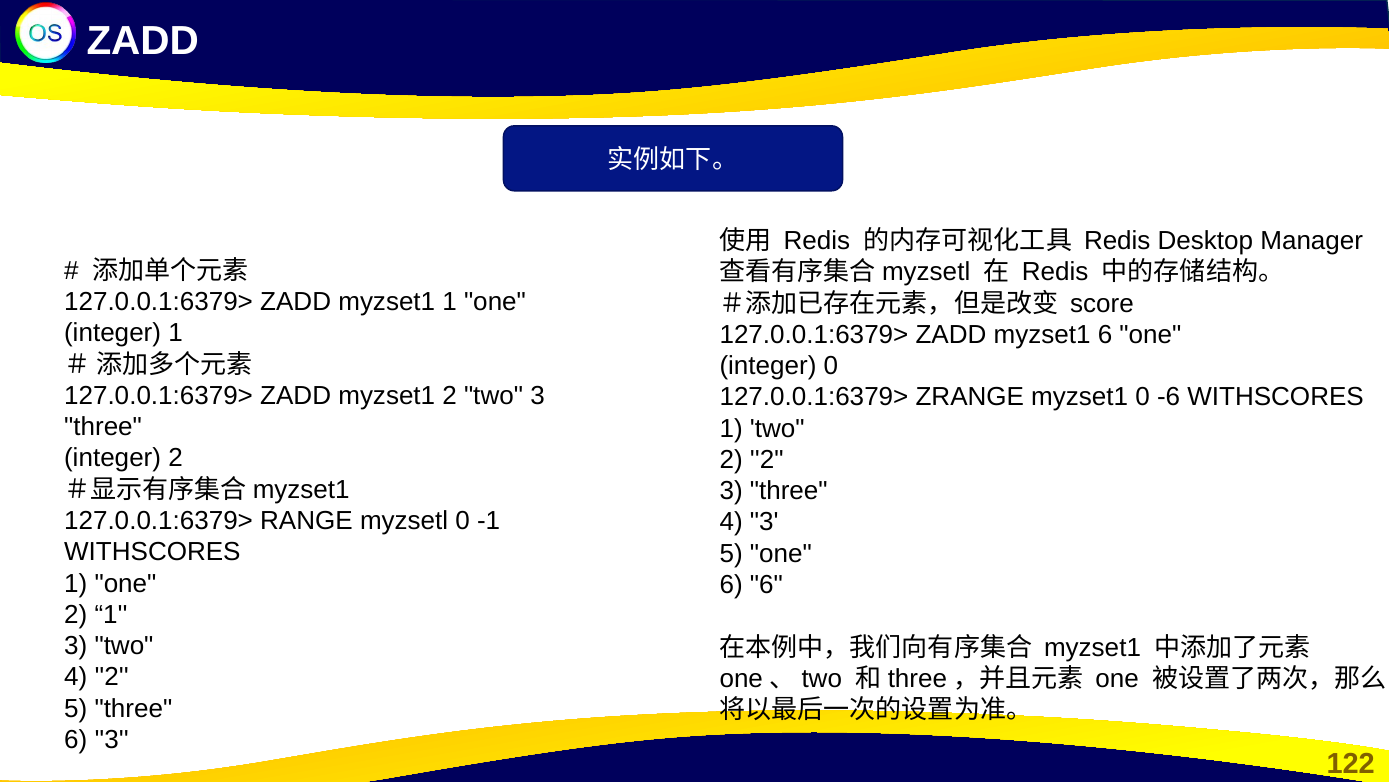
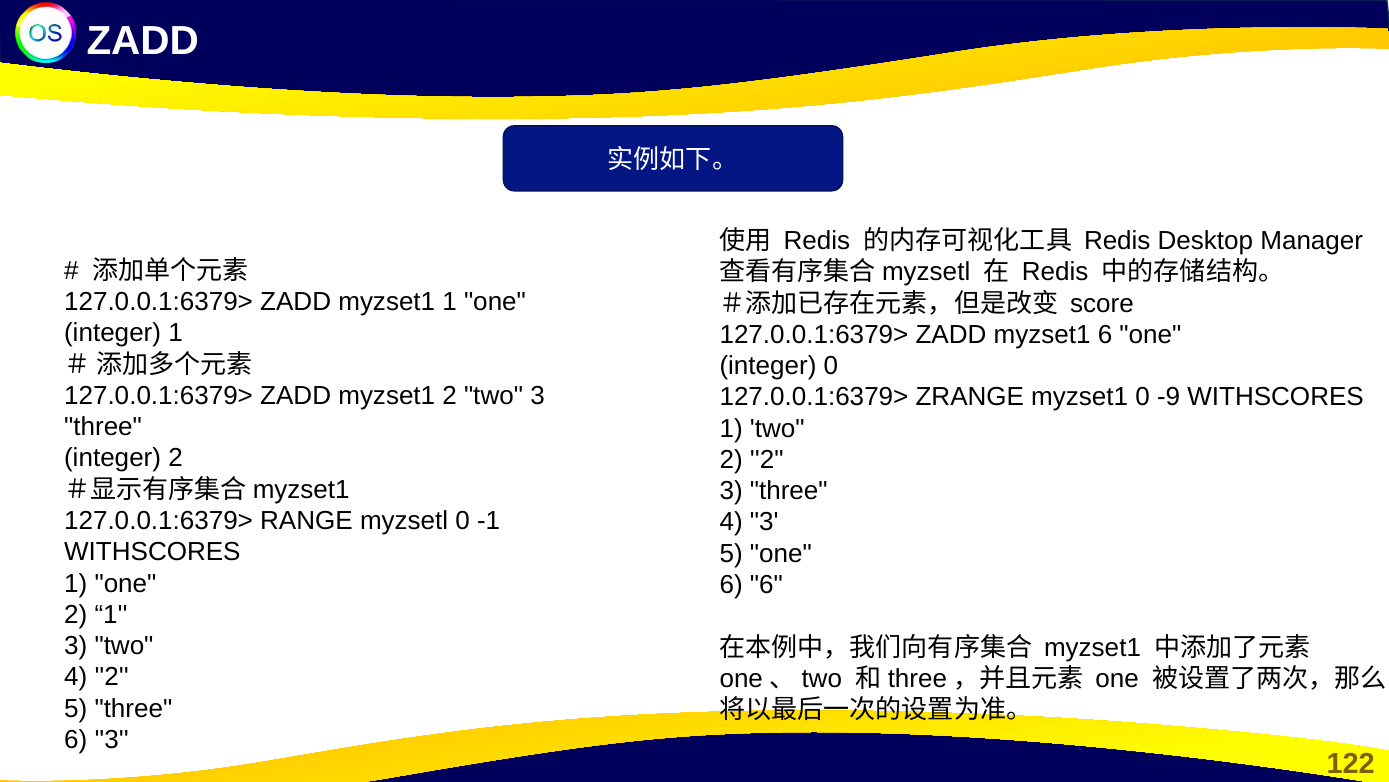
-6: -6 -> -9 (1169, 397)
